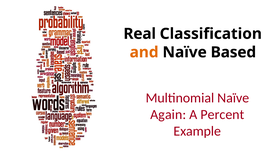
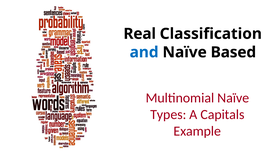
and colour: orange -> blue (144, 52)
Again: Again -> Types (168, 114)
Percent: Percent -> Capitals (222, 114)
